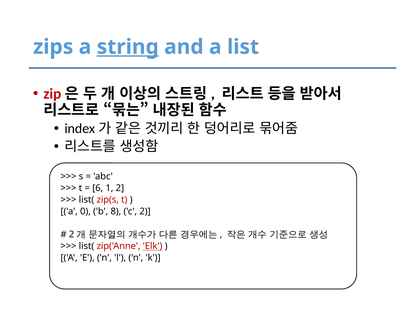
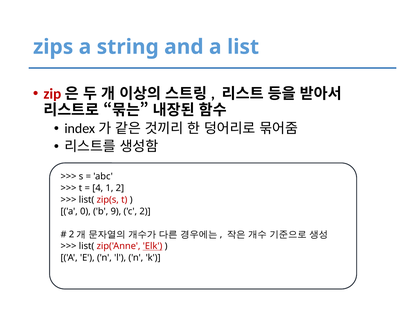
string underline: present -> none (128, 47)
6: 6 -> 4 (98, 188)
8: 8 -> 9 (116, 211)
